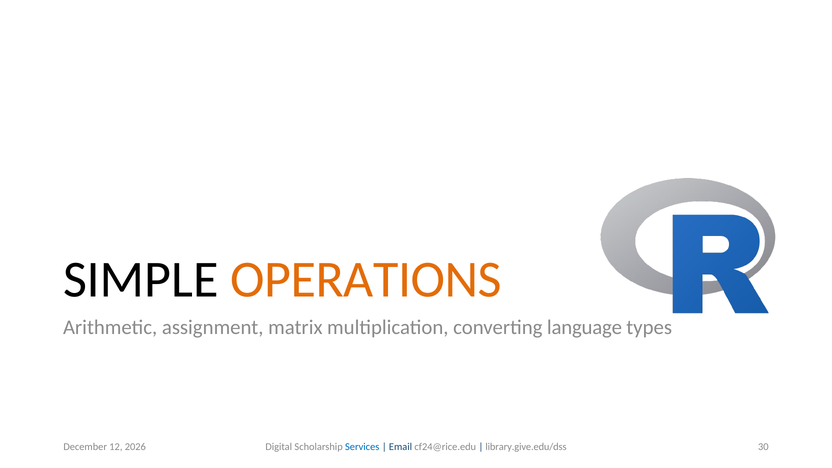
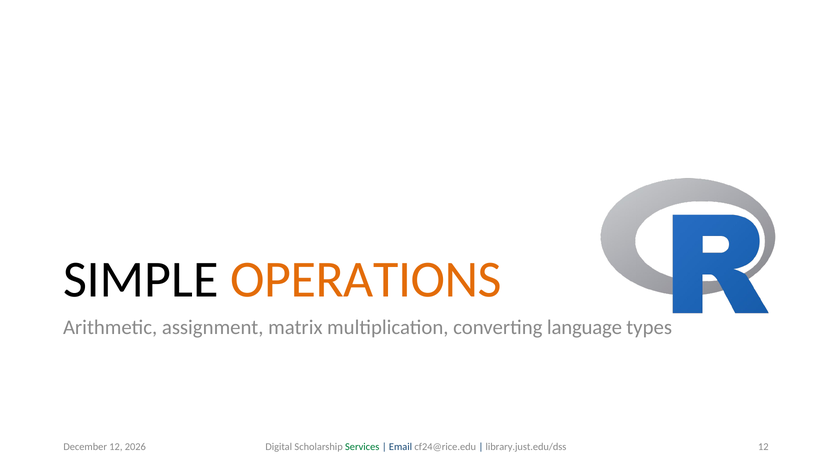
30: 30 -> 12 (763, 447)
Services colour: blue -> green (362, 447)
library.give.edu/dss: library.give.edu/dss -> library.just.edu/dss (526, 447)
